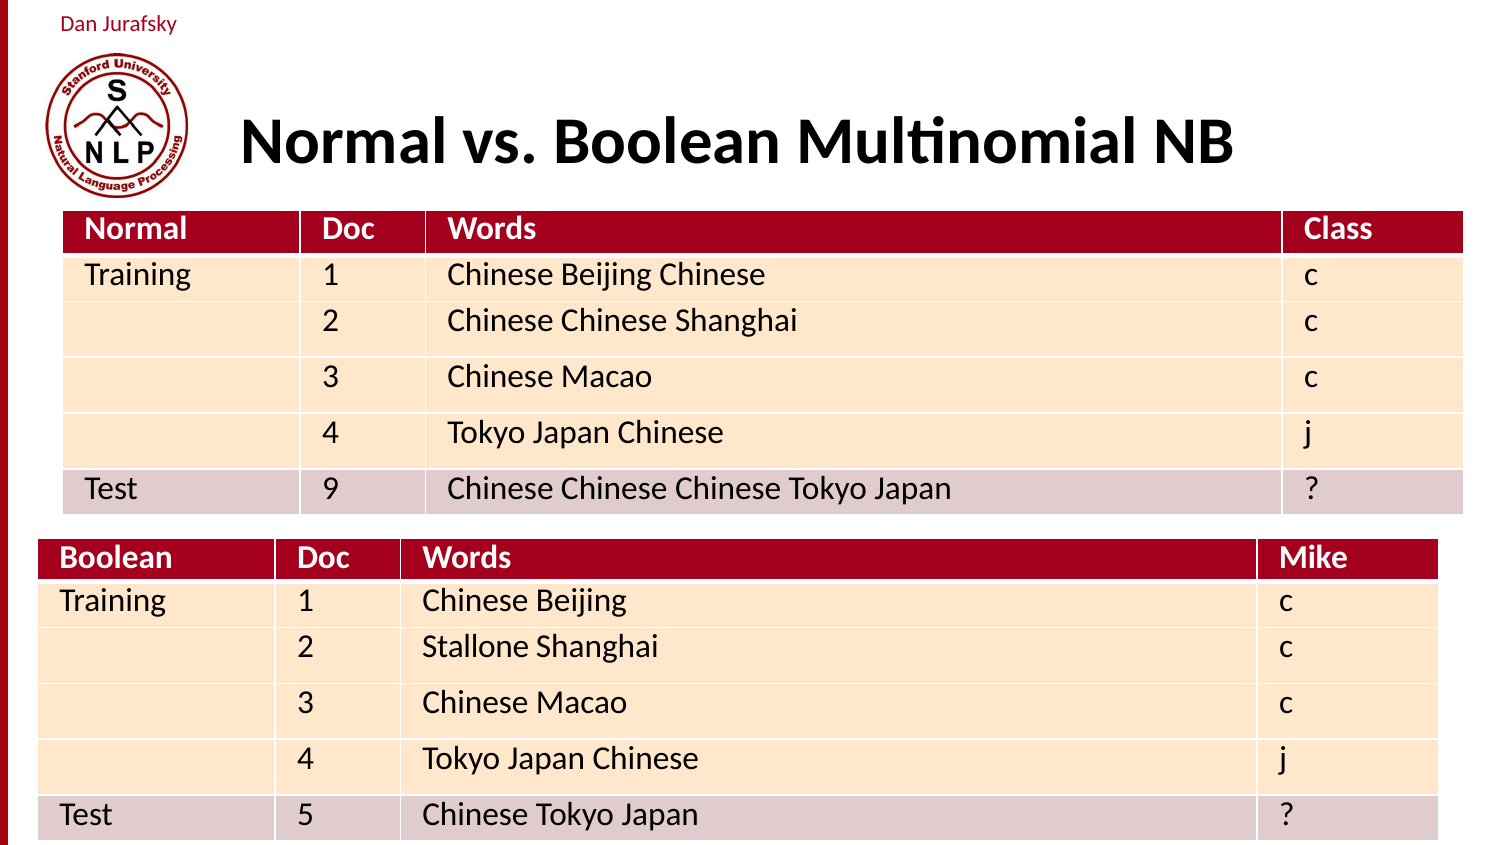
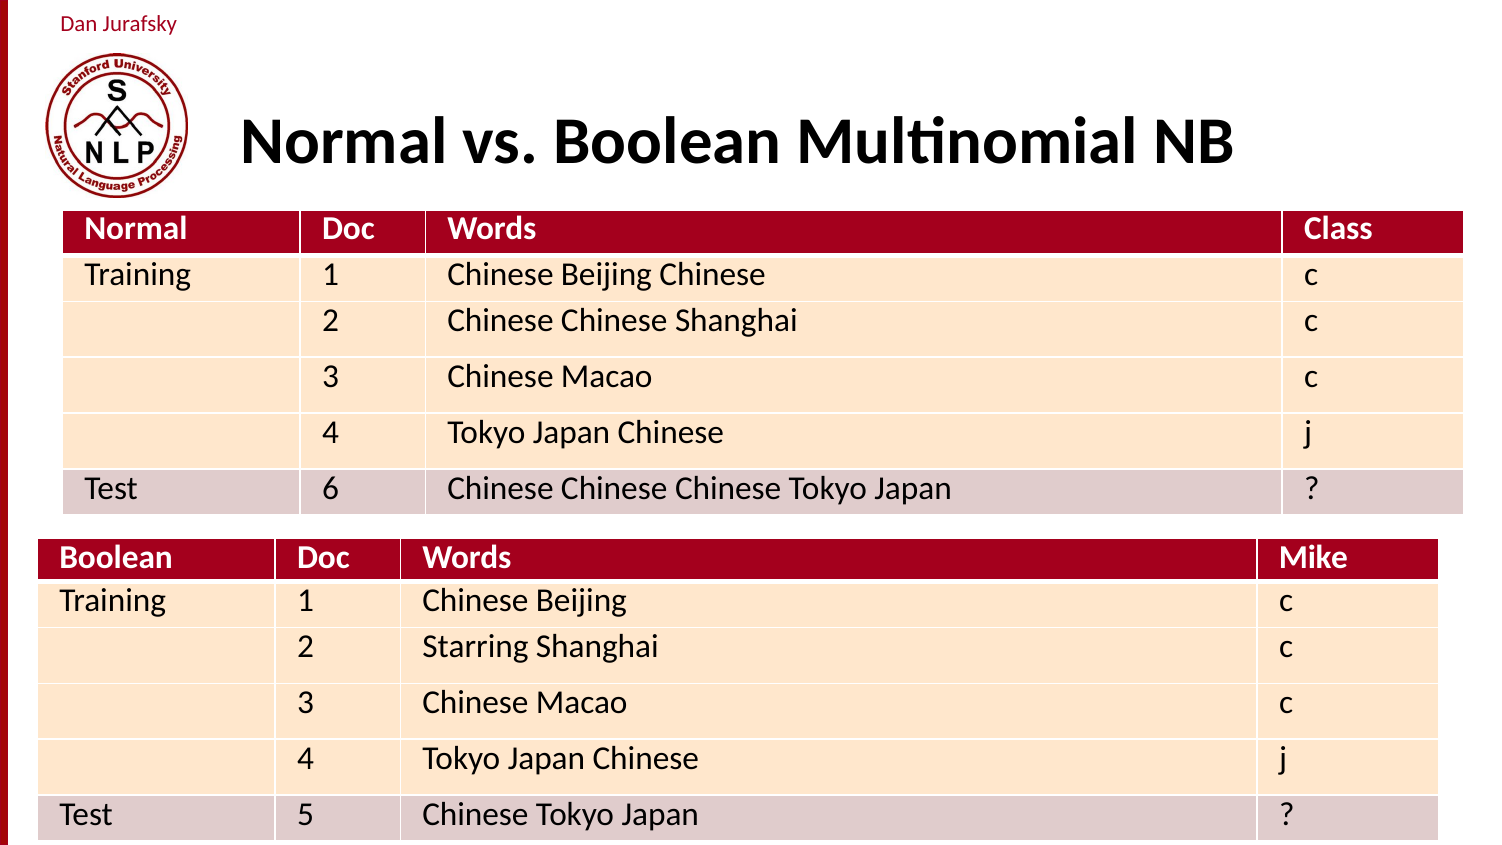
9: 9 -> 6 (331, 488)
Stallone: Stallone -> Starring (475, 647)
